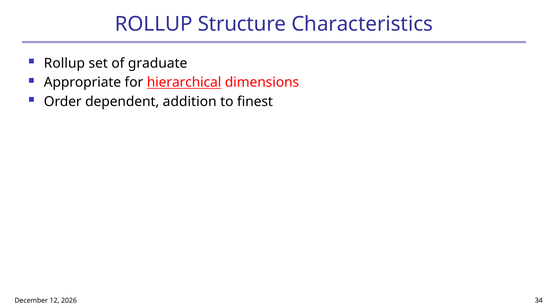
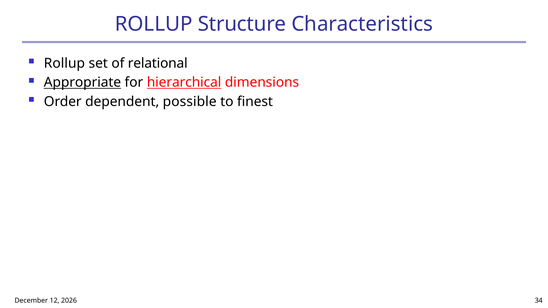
graduate: graduate -> relational (158, 63)
Appropriate underline: none -> present (82, 82)
addition: addition -> possible (190, 102)
